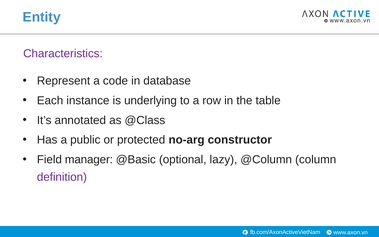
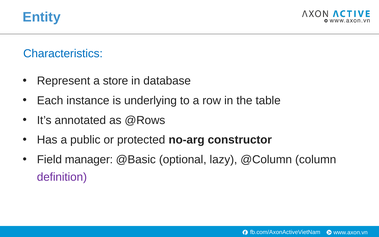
Characteristics colour: purple -> blue (63, 54)
code: code -> store (116, 81)
@Class: @Class -> @Rows (145, 120)
